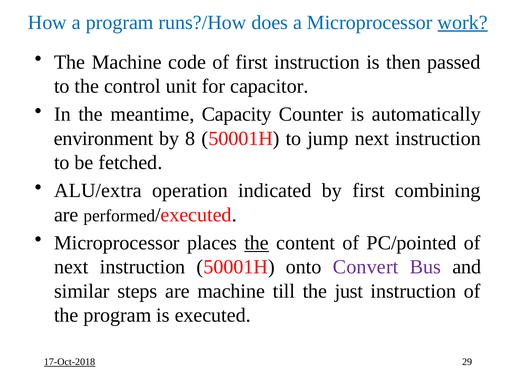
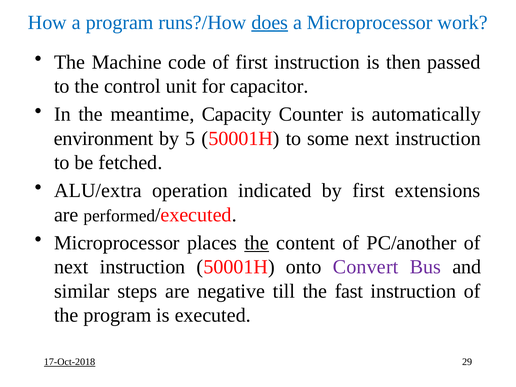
does underline: none -> present (270, 22)
work underline: present -> none (463, 22)
8: 8 -> 5 (190, 138)
jump: jump -> some (328, 138)
combining: combining -> extensions (438, 191)
PC/pointed: PC/pointed -> PC/another (412, 243)
are machine: machine -> negative (231, 291)
just: just -> fast (349, 291)
